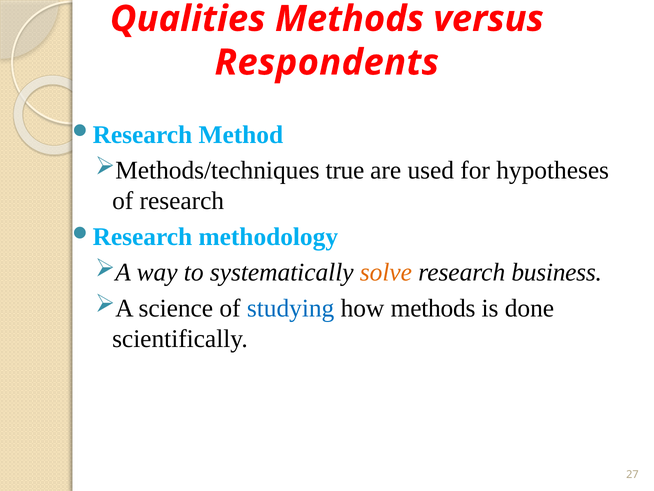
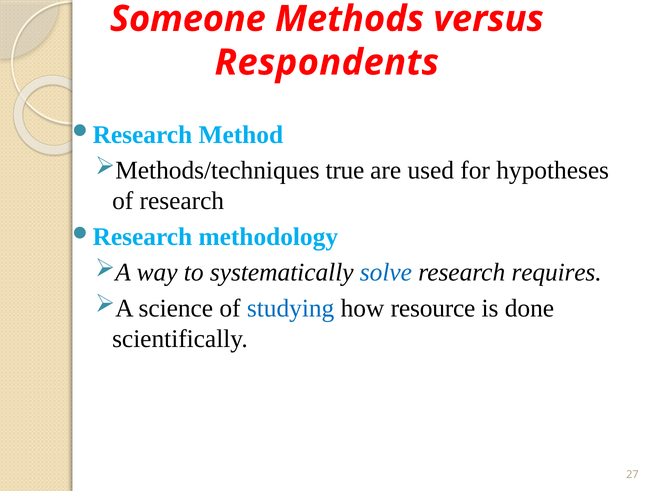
Qualities: Qualities -> Someone (188, 19)
solve colour: orange -> blue (386, 272)
business: business -> requires (557, 272)
how methods: methods -> resource (433, 308)
